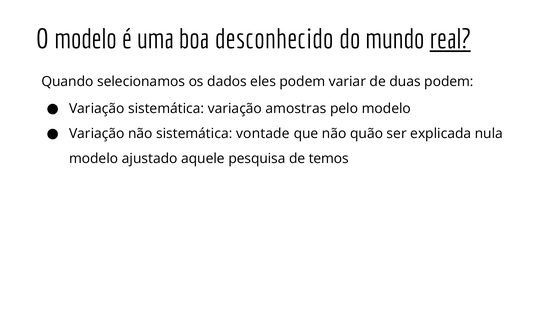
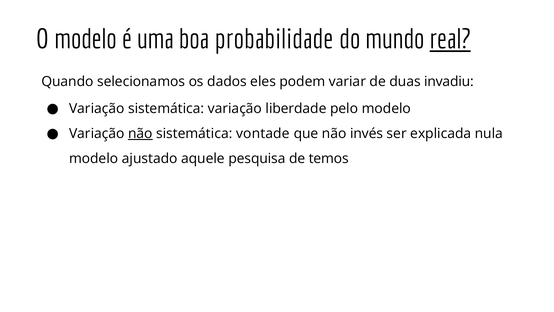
desconhecido: desconhecido -> probabilidade (274, 39)
duas podem: podem -> invadiu (449, 82)
amostras: amostras -> liberdade (296, 108)
não underline: none -> present (140, 133)
quão: quão -> invés (367, 133)
